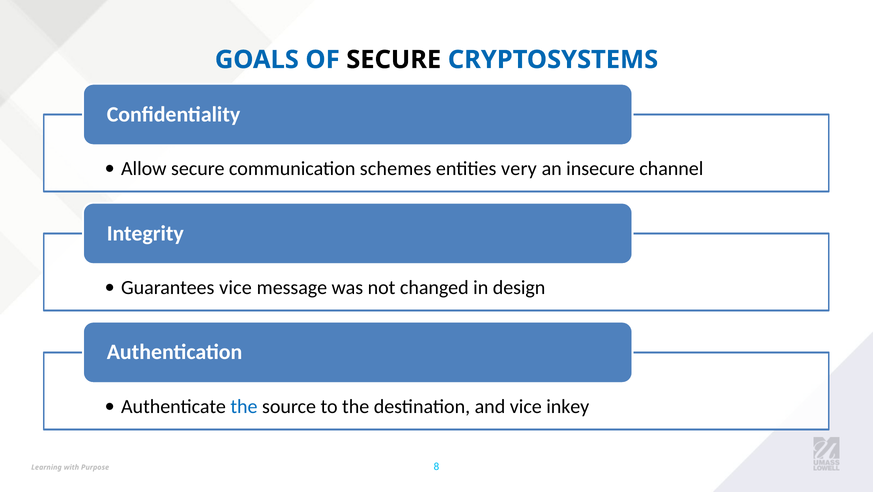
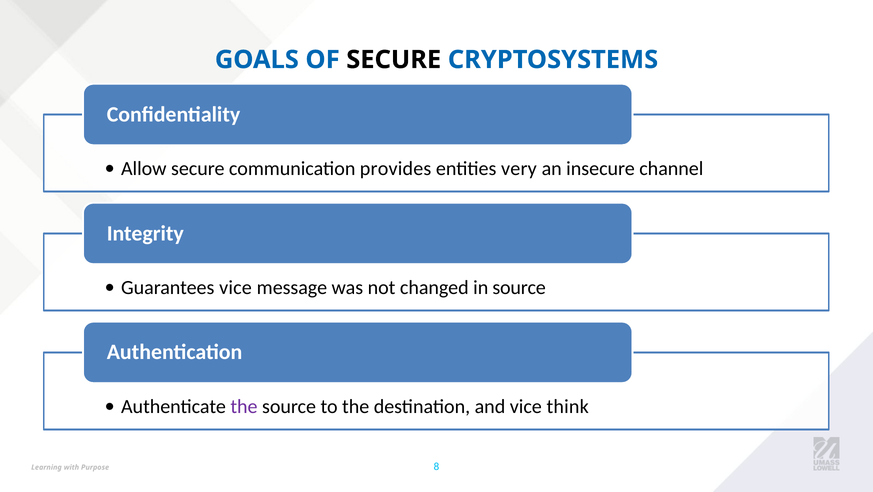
schemes: schemes -> provides (396, 169)
in design: design -> source (519, 288)
the colour: blue -> purple (244, 407)
inkey: inkey -> think (568, 407)
